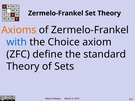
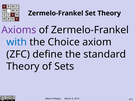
Axioms colour: orange -> purple (19, 30)
